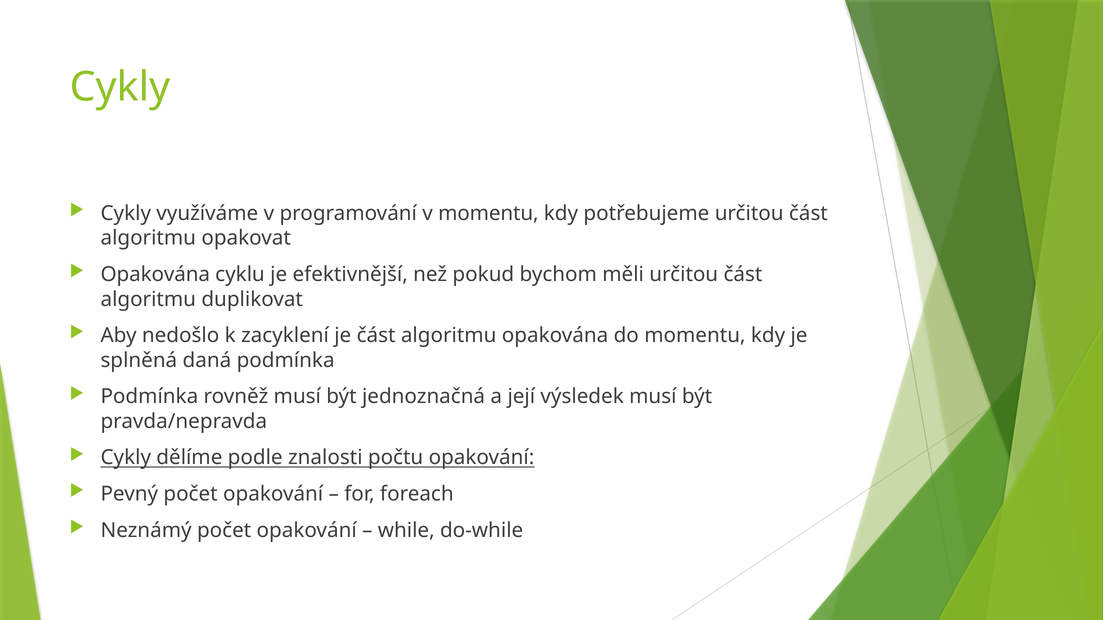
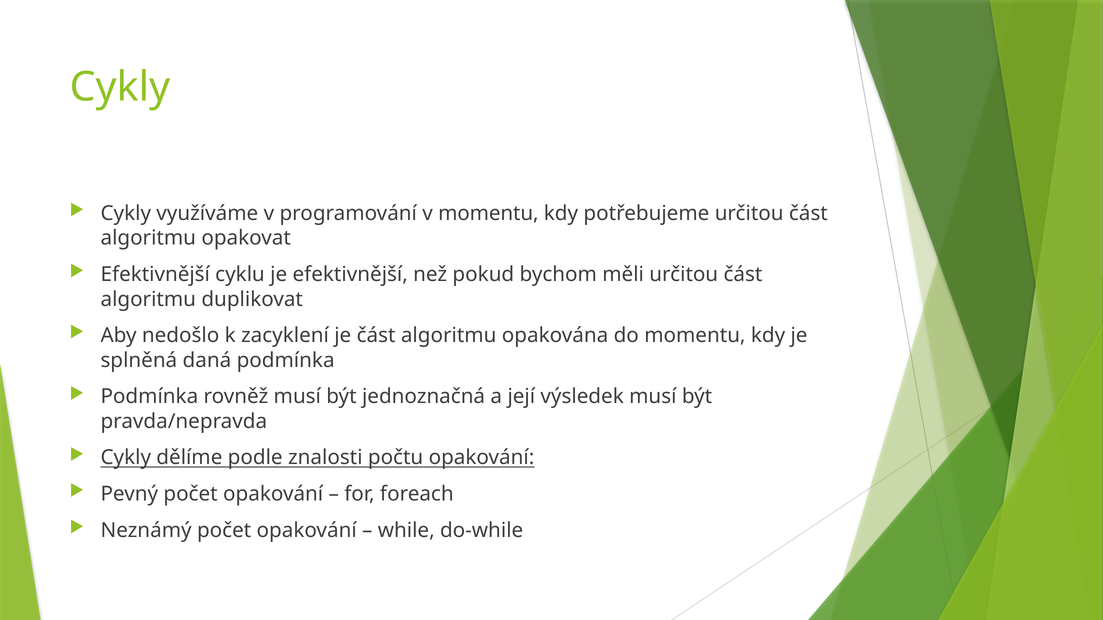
Opakována: Opakována -> Efektivnější (155, 275)
